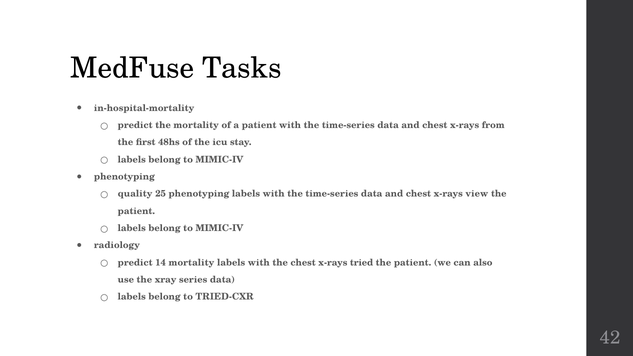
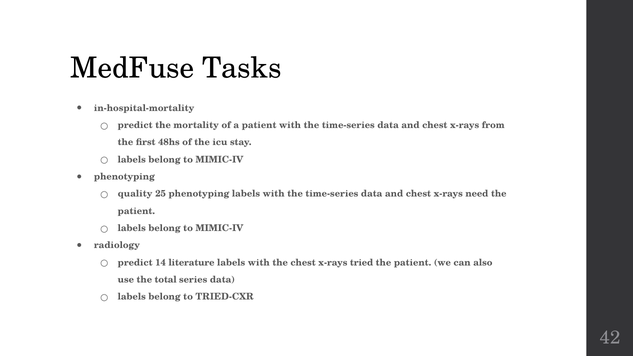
view: view -> need (477, 194)
14 mortality: mortality -> literature (192, 263)
xray: xray -> total (166, 280)
